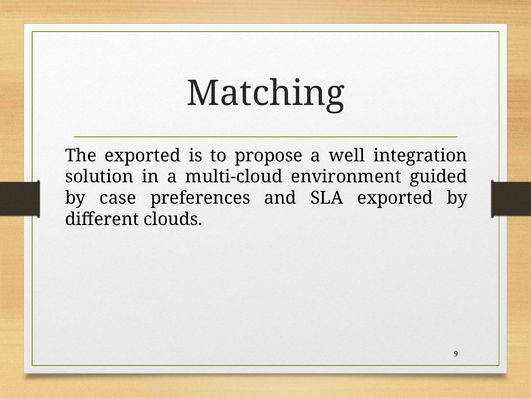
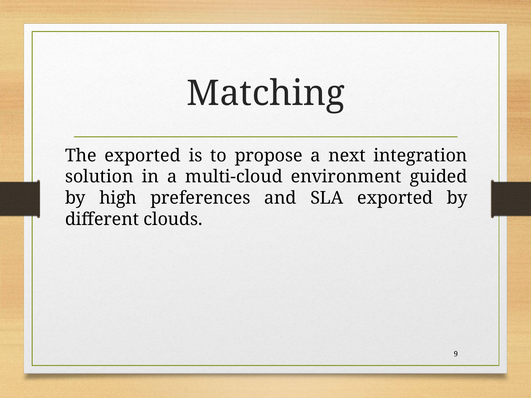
well: well -> next (347, 156)
case: case -> high (118, 198)
